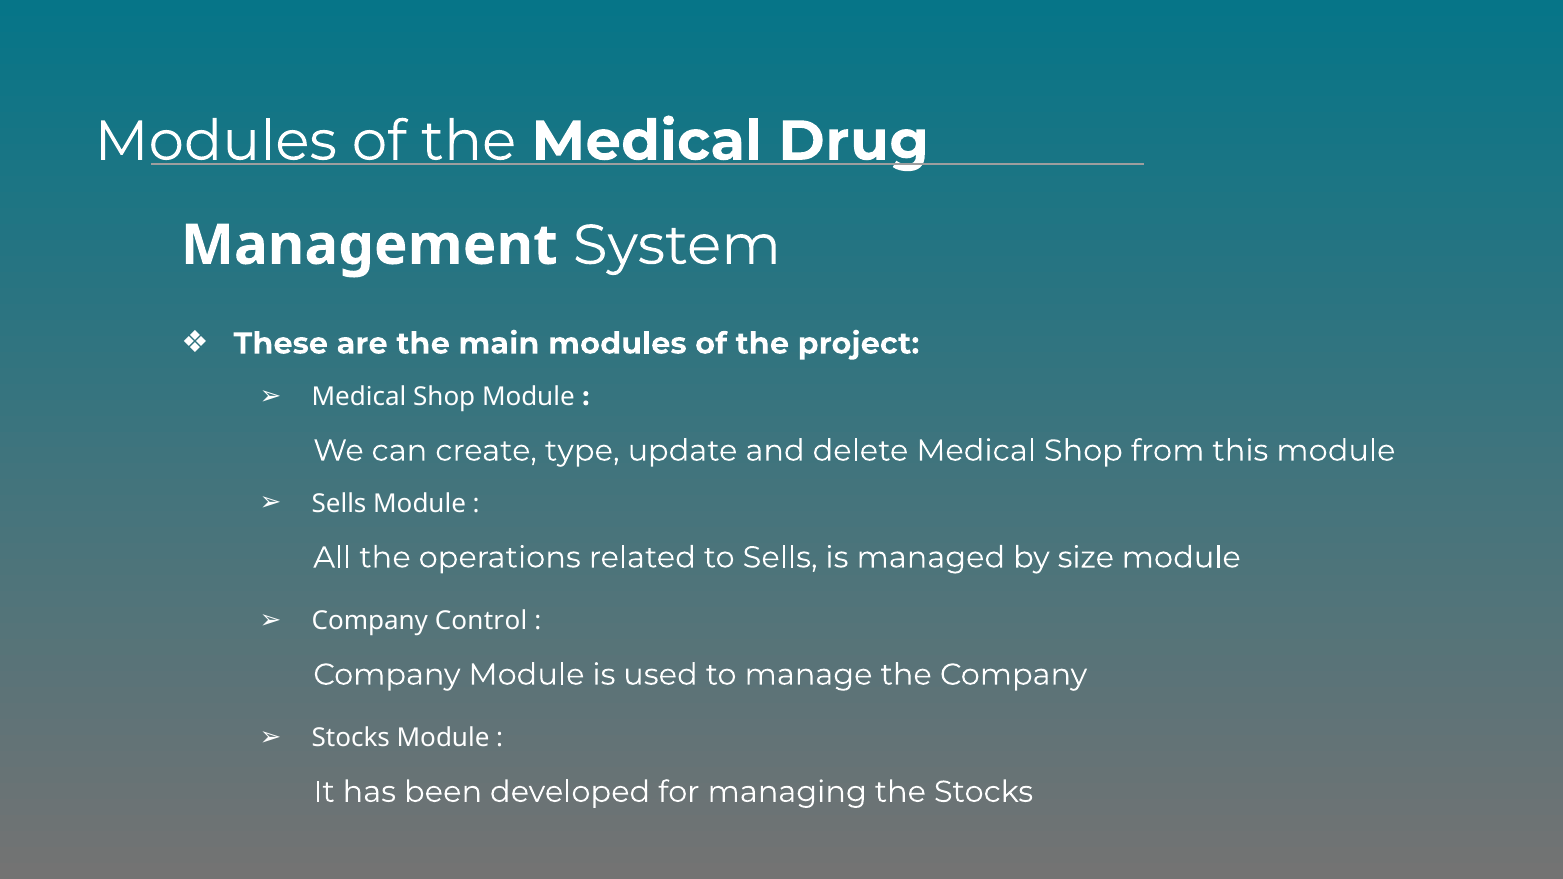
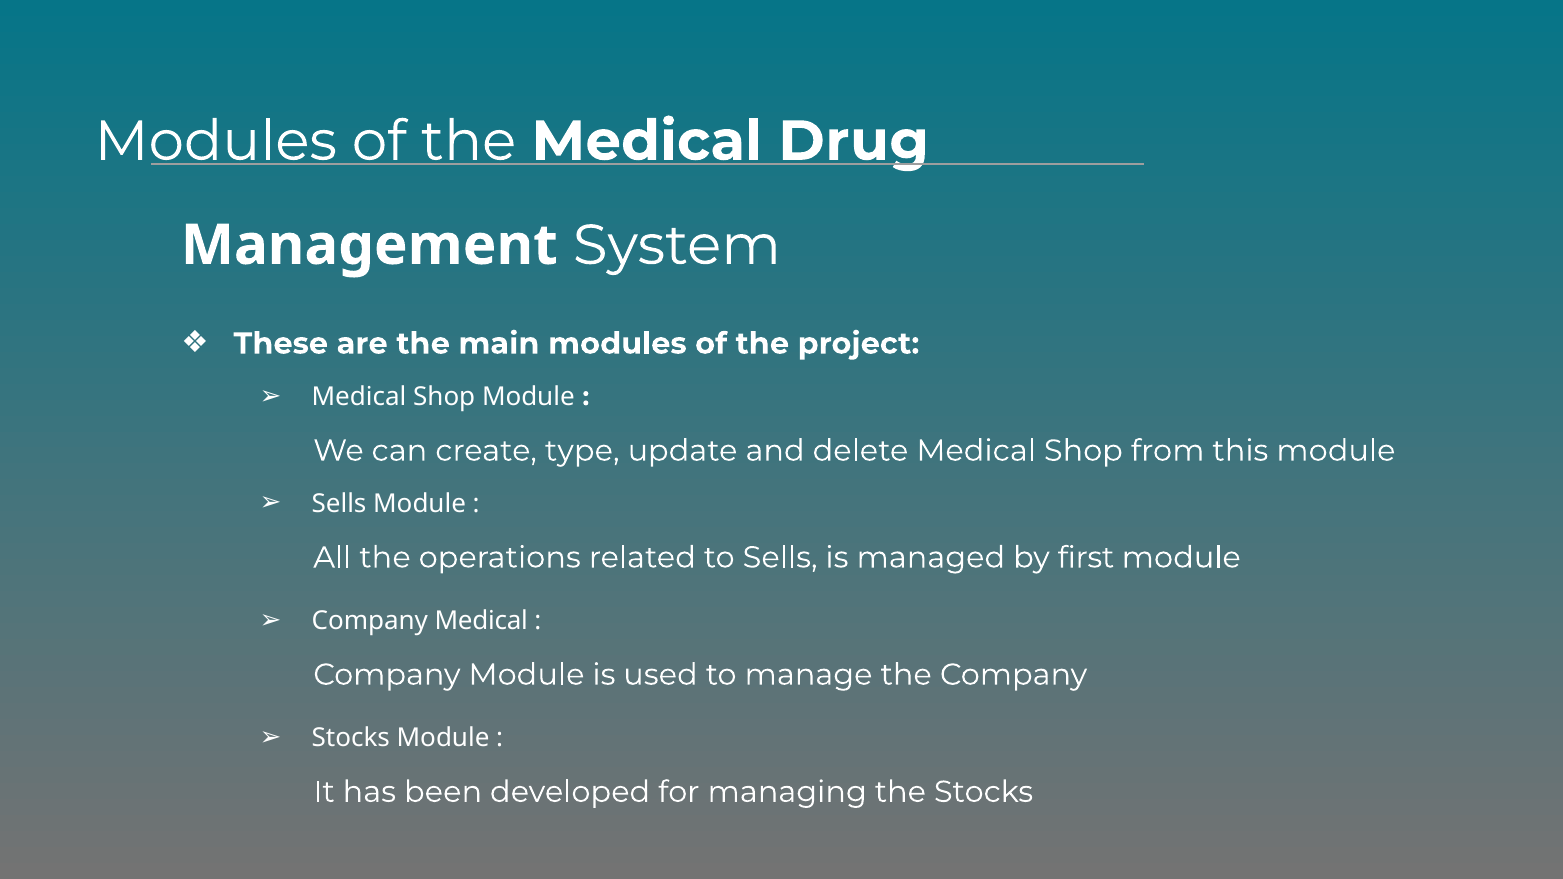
size: size -> first (1086, 558)
Company Control: Control -> Medical (481, 621)
